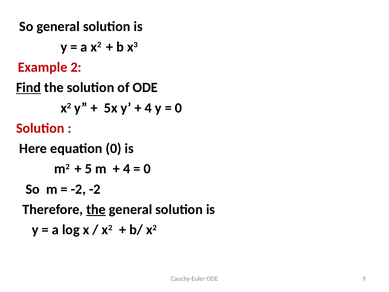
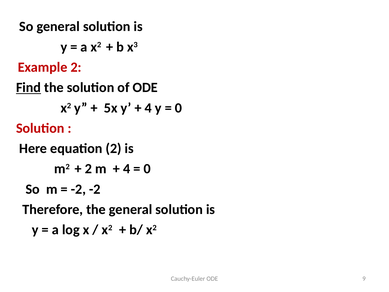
equation 0: 0 -> 2 (114, 148)
5: 5 -> 2 (88, 169)
the underline: present -> none (96, 209)
